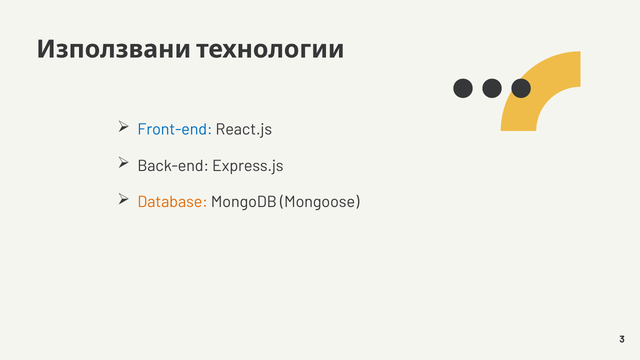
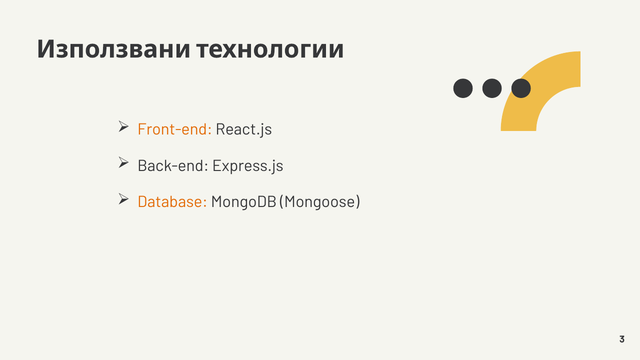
Front-end colour: blue -> orange (175, 130)
